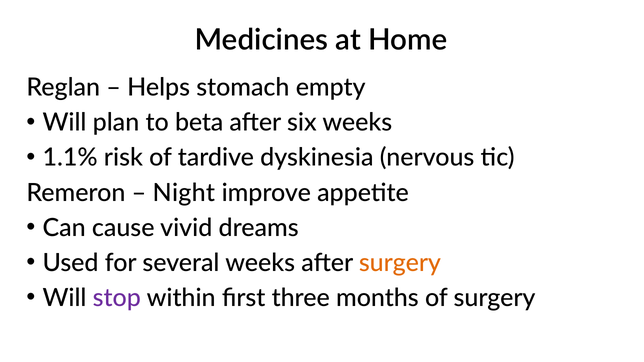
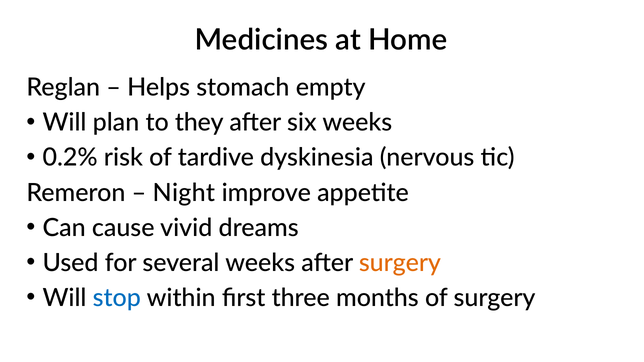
beta: beta -> they (199, 123)
1.1%: 1.1% -> 0.2% (70, 158)
stop colour: purple -> blue (117, 298)
